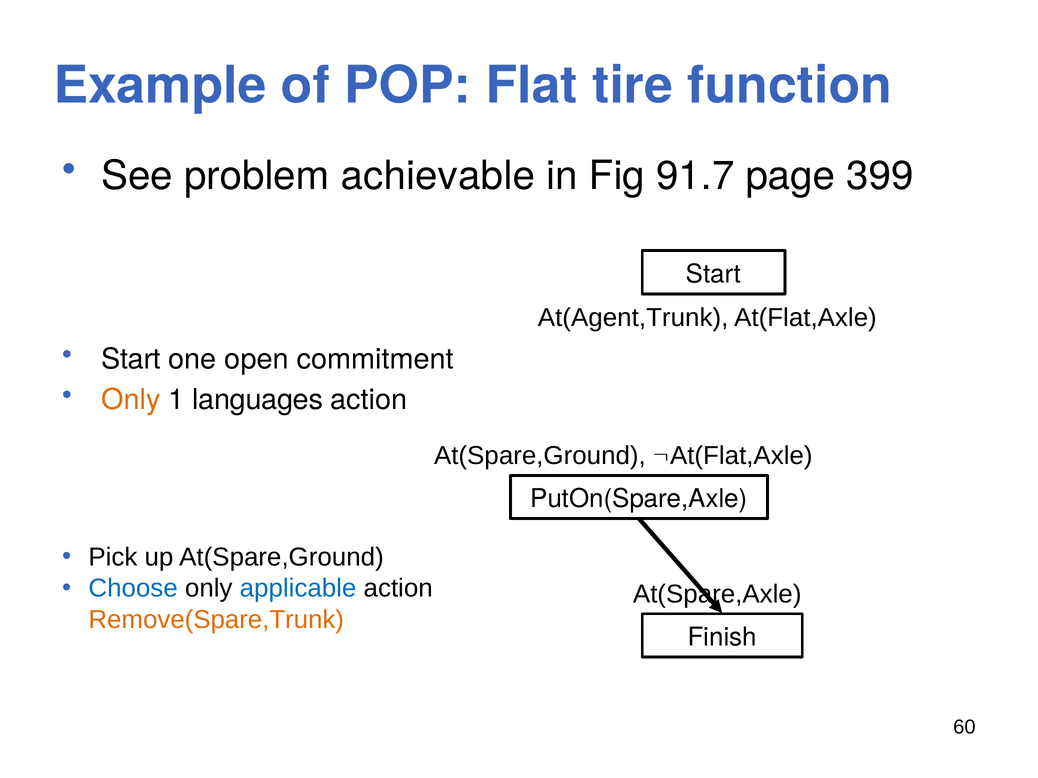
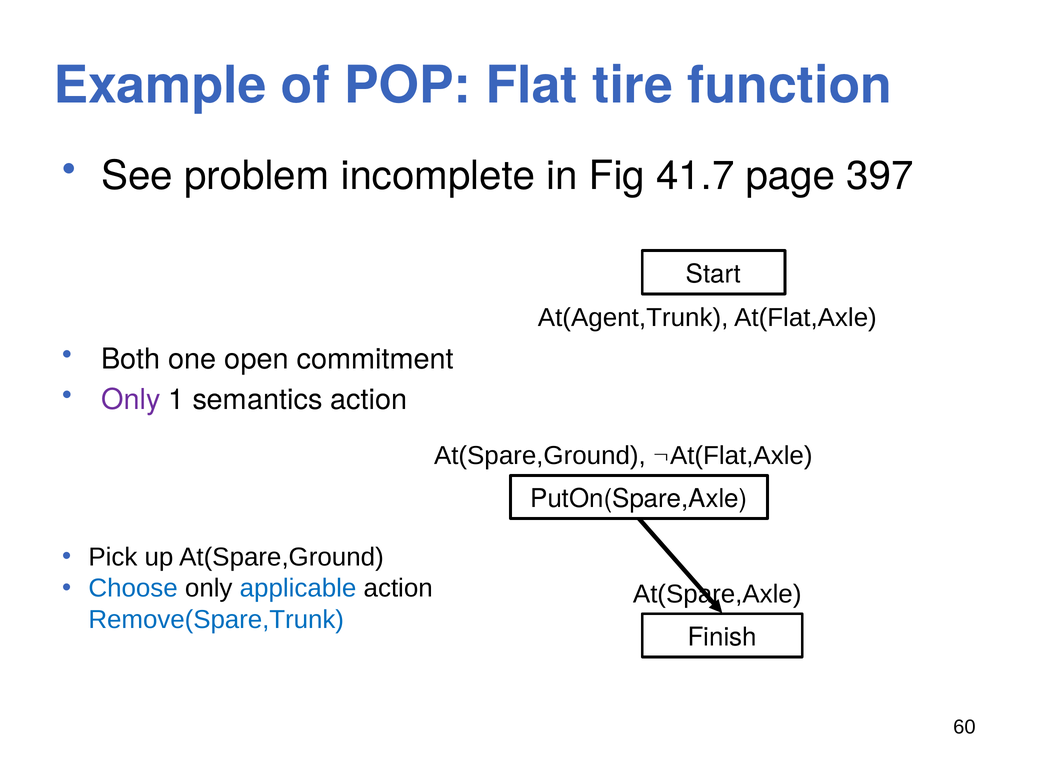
achievable: achievable -> incomplete (438, 176)
91.7: 91.7 -> 41.7 (695, 176)
399: 399 -> 397 (880, 176)
Start: Start -> Both (131, 360)
Only colour: orange -> purple (131, 400)
languages: languages -> semantics (257, 400)
Remove(Spare,Trunk colour: orange -> blue (216, 620)
